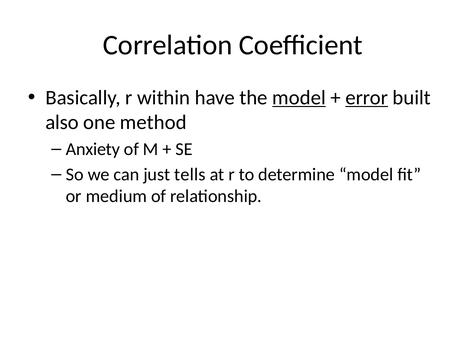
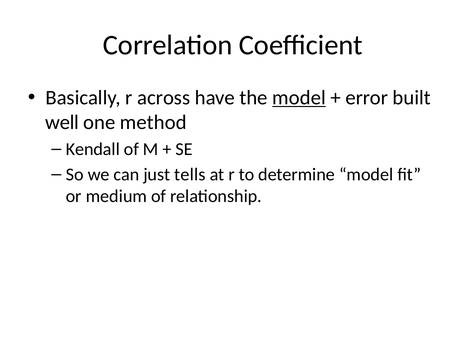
within: within -> across (164, 98)
error underline: present -> none (367, 98)
also: also -> well (62, 123)
Anxiety: Anxiety -> Kendall (93, 149)
